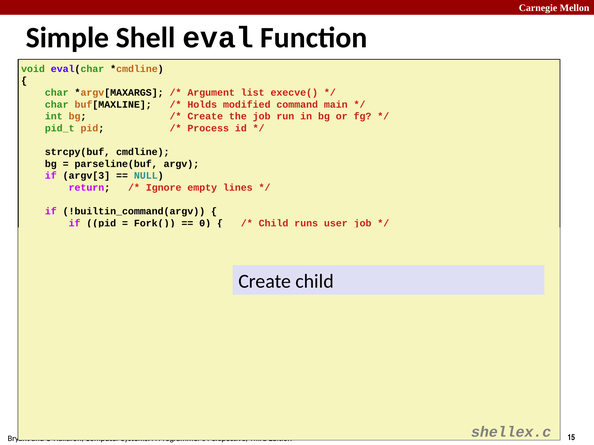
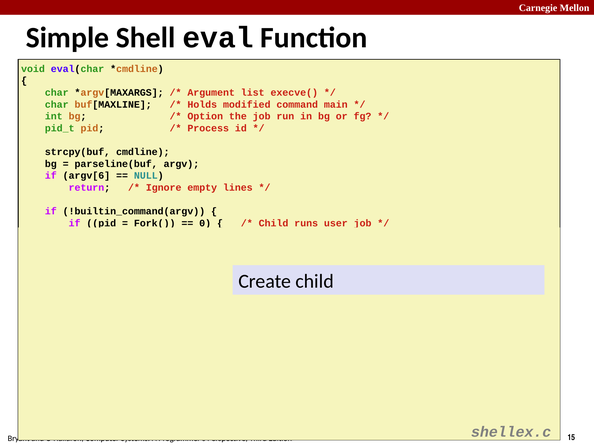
Create: Create -> Option (205, 116)
argv[3: argv[3 -> argv[6 (86, 176)
